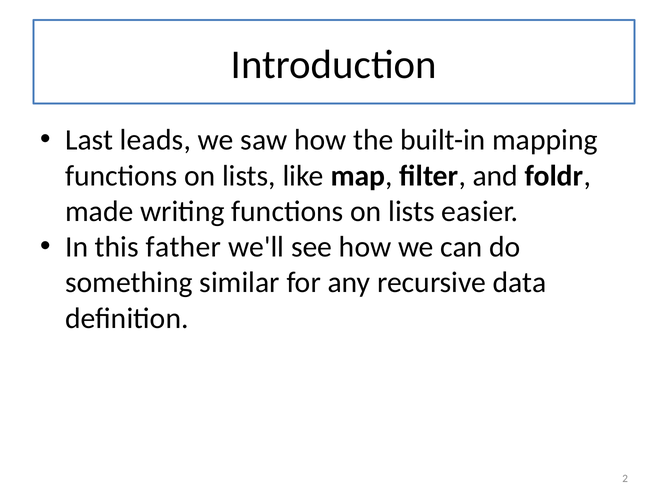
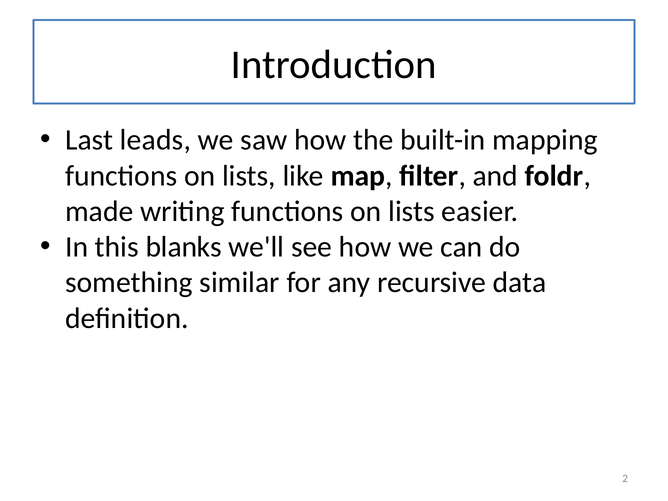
father: father -> blanks (184, 247)
